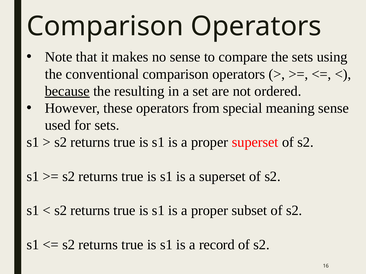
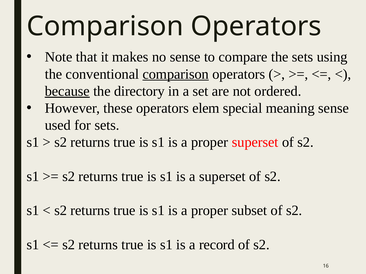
comparison underline: none -> present (176, 74)
resulting: resulting -> directory (139, 91)
from: from -> elem (206, 108)
